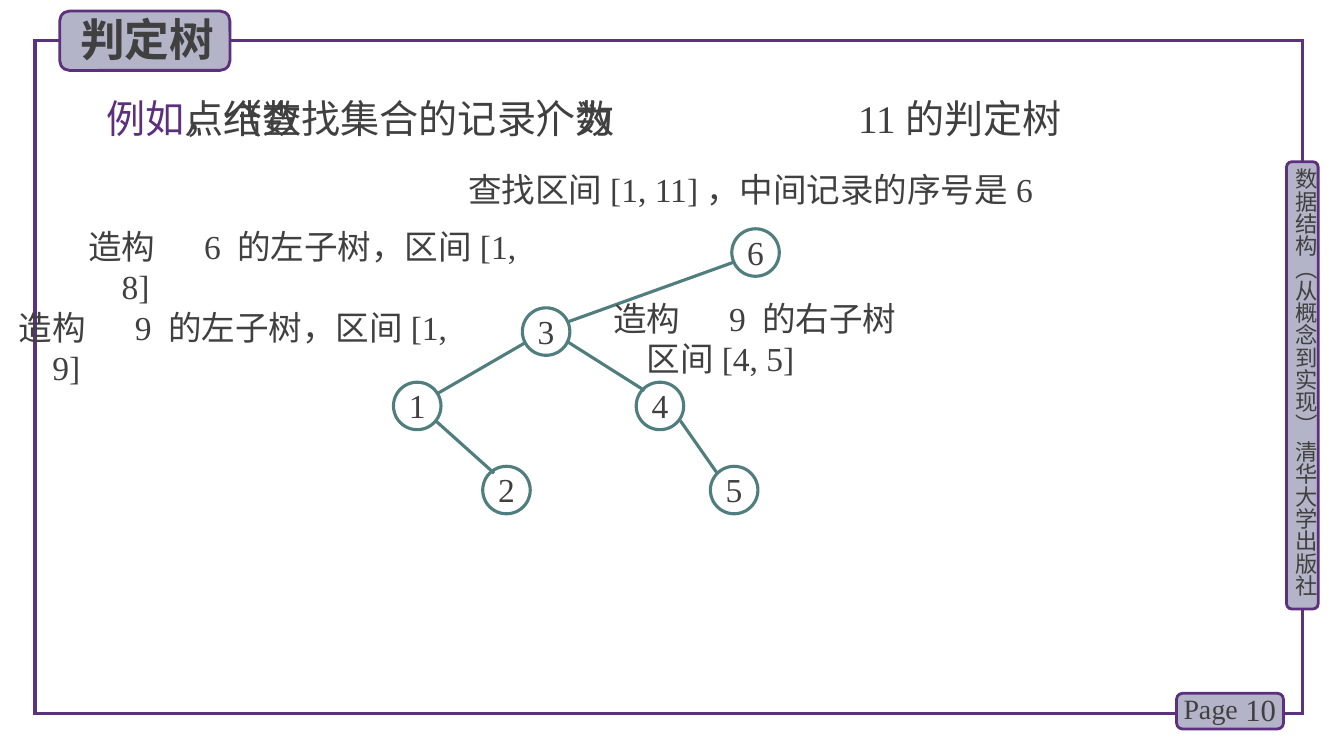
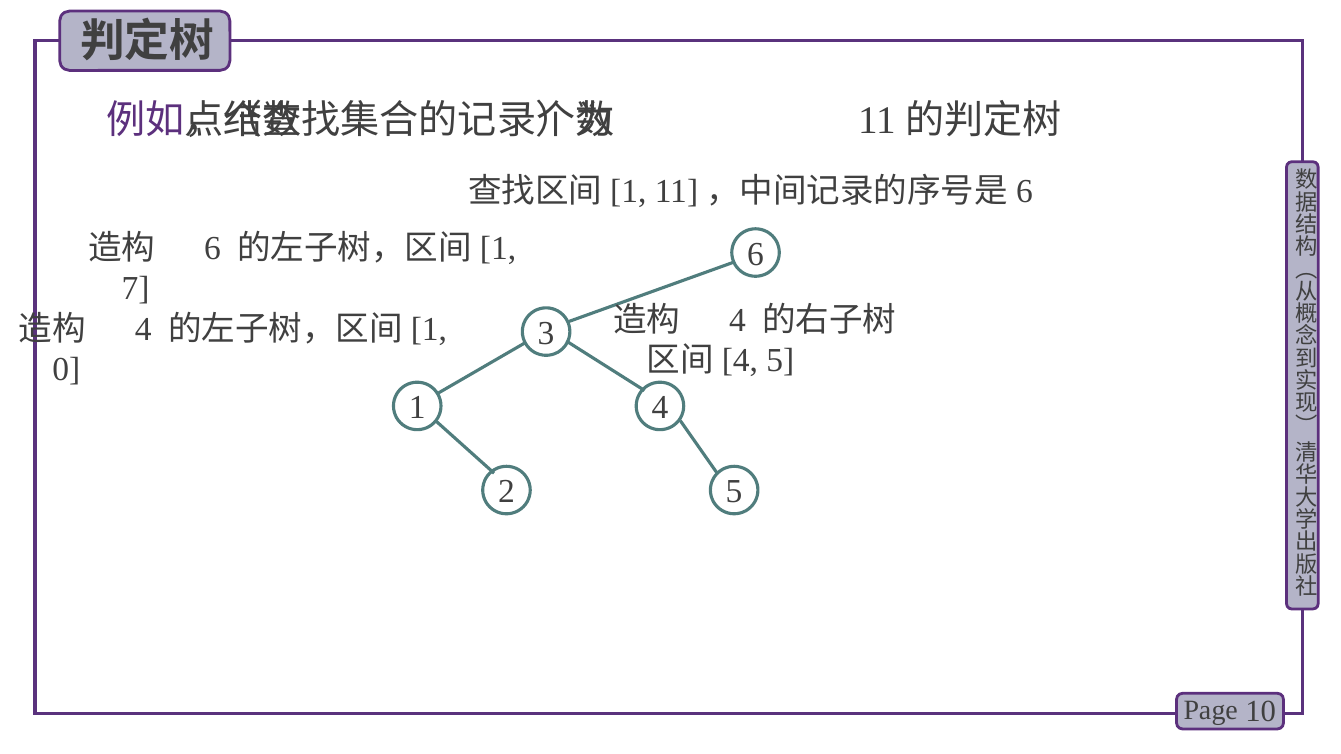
8: 8 -> 7 (136, 288)
9: 9 -> 4 (738, 321)
9: 9 -> 4 (143, 329)
9: 9 -> 0 (66, 370)
